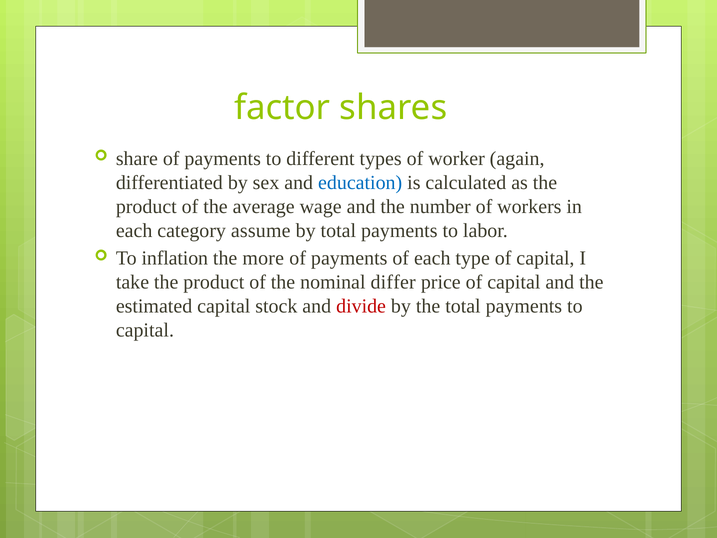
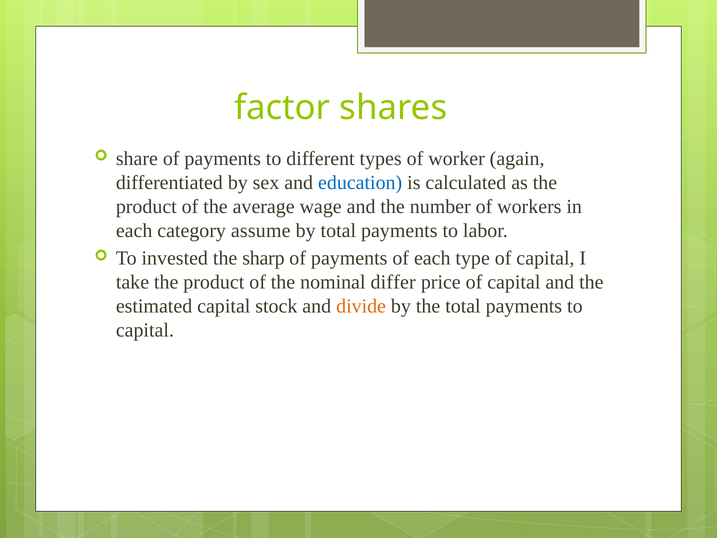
inflation: inflation -> invested (175, 258)
more: more -> sharp (263, 258)
divide colour: red -> orange (361, 306)
